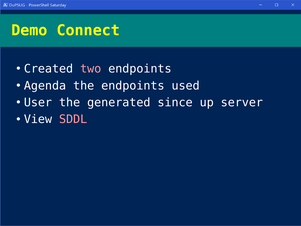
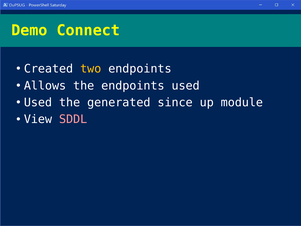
two colour: pink -> yellow (91, 69)
Agenda: Agenda -> Allows (45, 86)
User: User -> Used (38, 102)
server: server -> module (242, 102)
